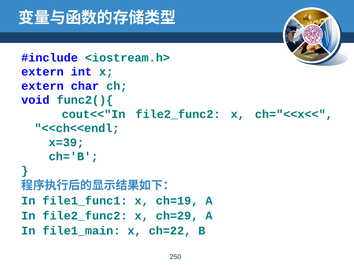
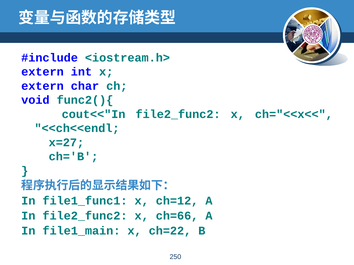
x=39: x=39 -> x=27 (66, 143)
ch=19: ch=19 -> ch=12 (177, 201)
ch=29: ch=29 -> ch=66 (177, 216)
